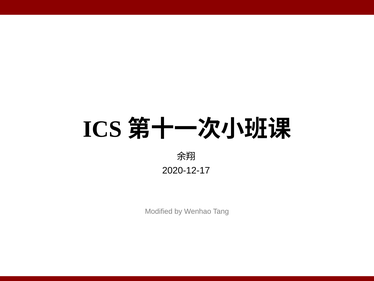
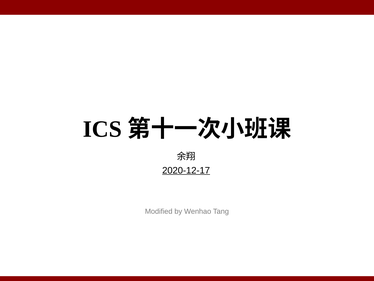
2020-12-17 underline: none -> present (186, 170)
